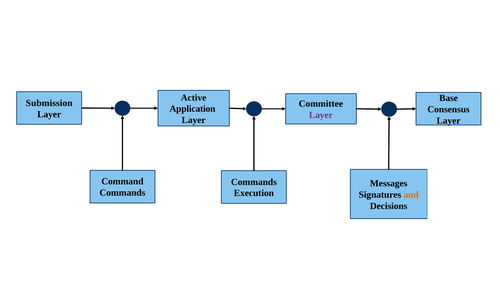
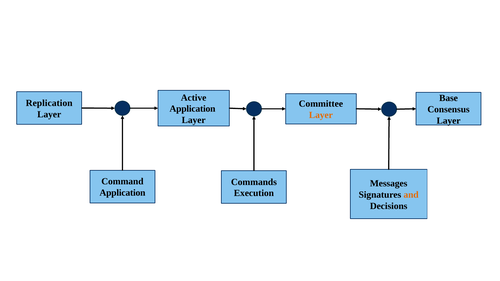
Submission: Submission -> Replication (49, 103)
Layer colour: purple -> orange (321, 115)
Commands: Commands -> Application (122, 193)
